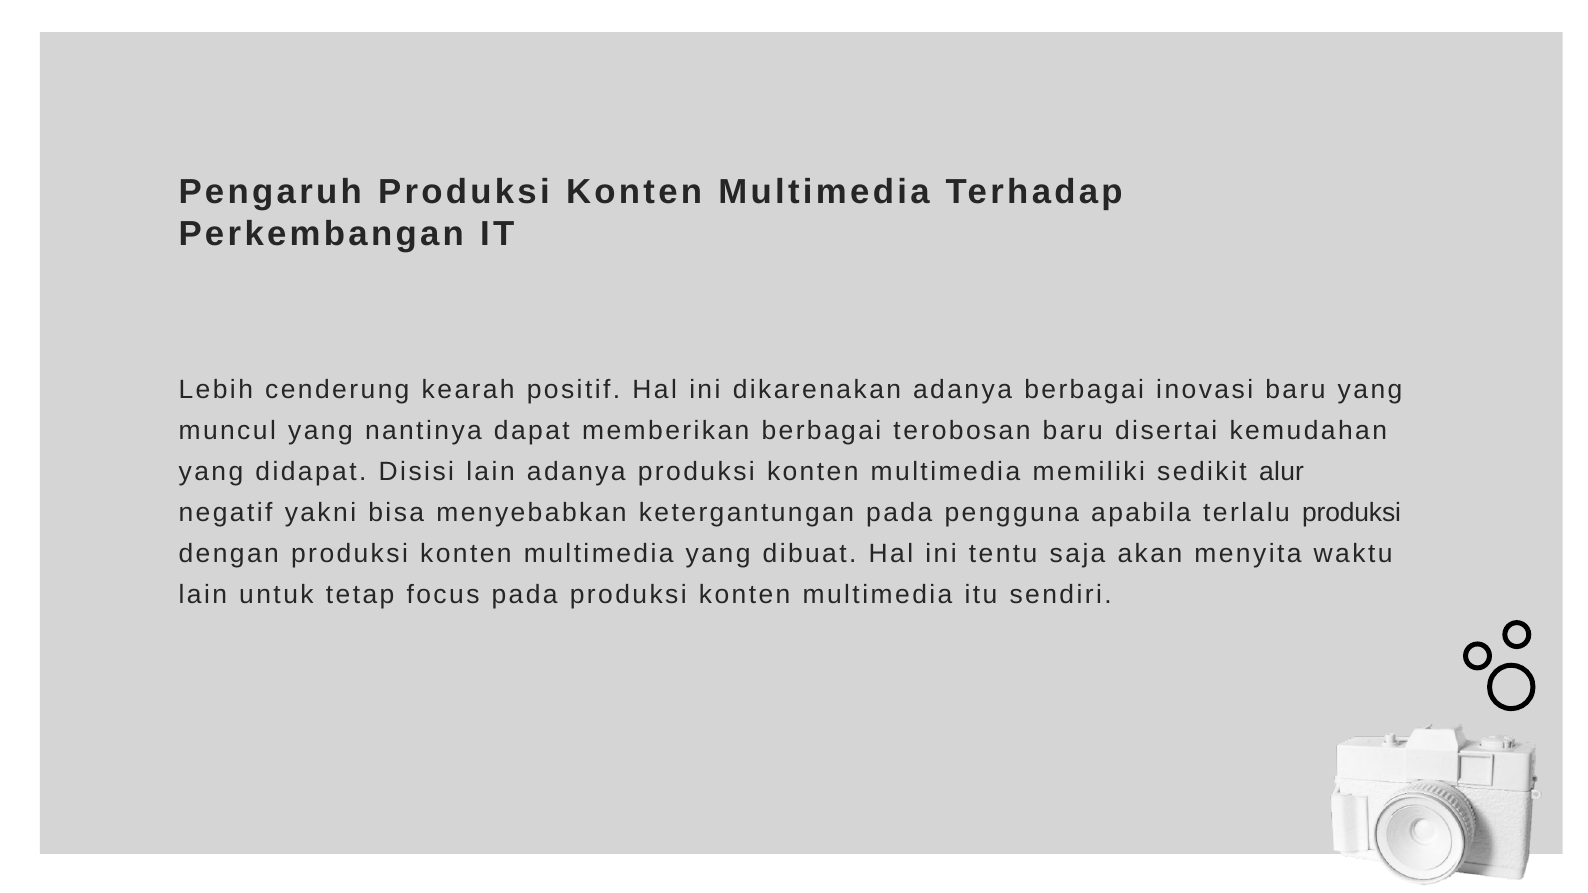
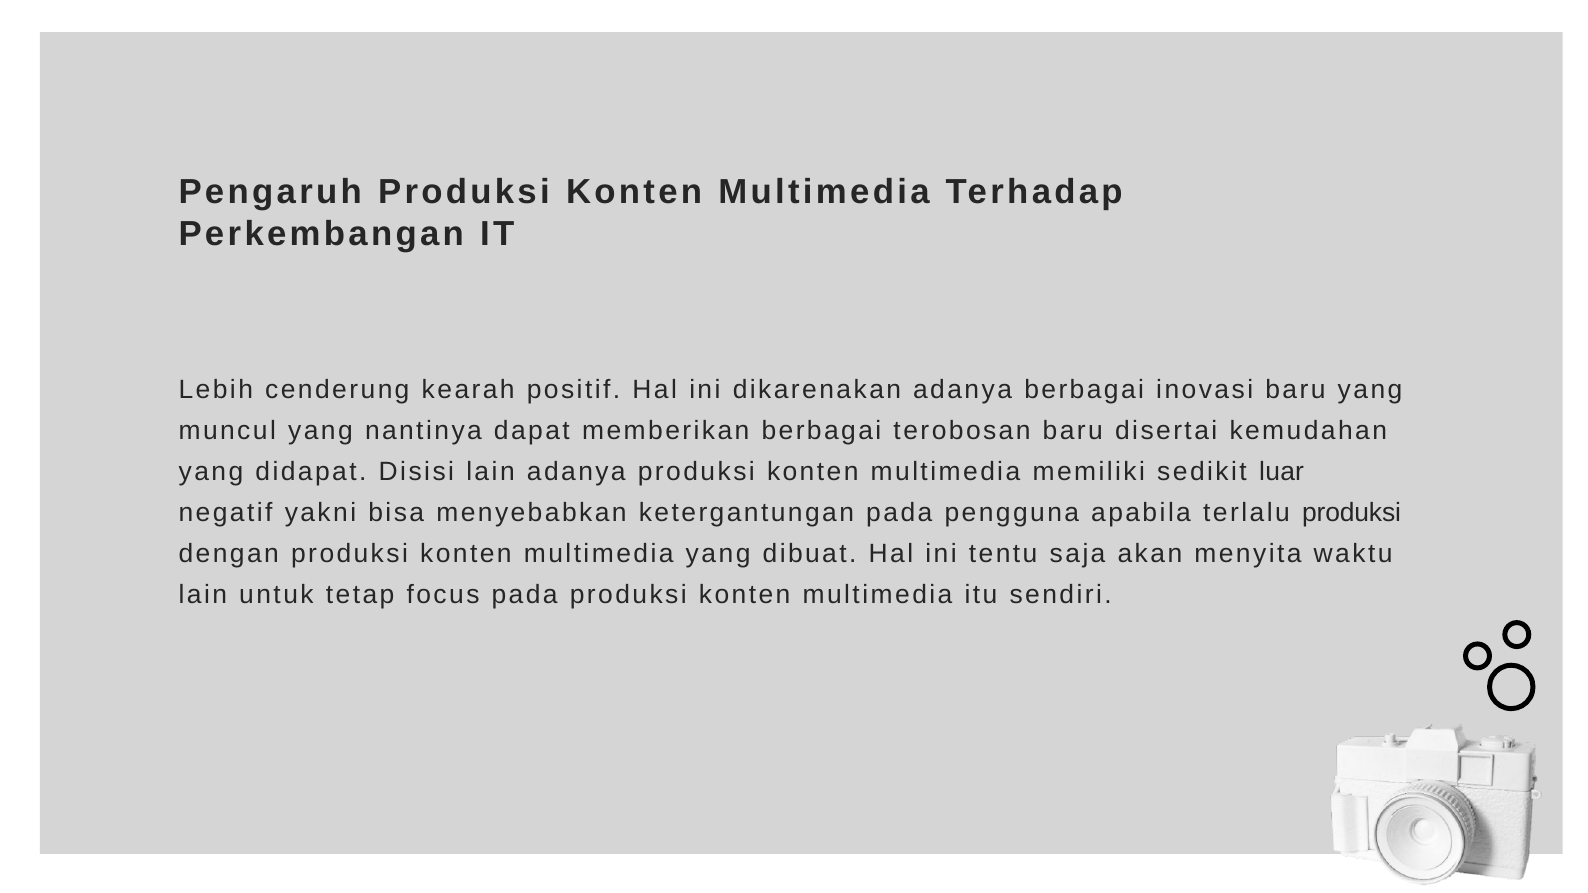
alur: alur -> luar (1282, 472)
